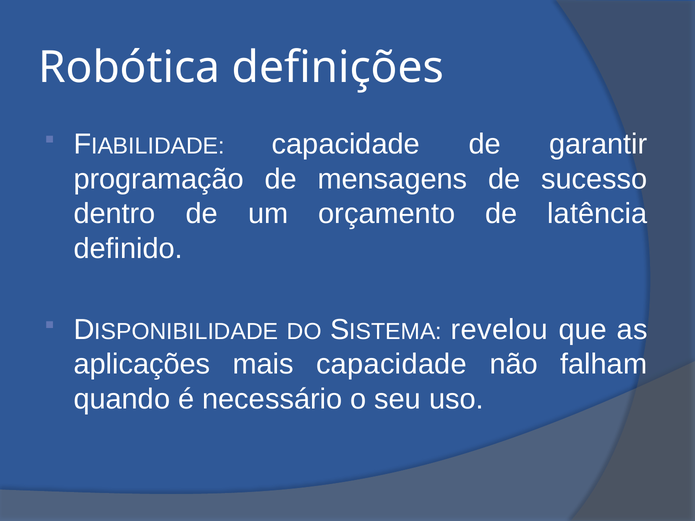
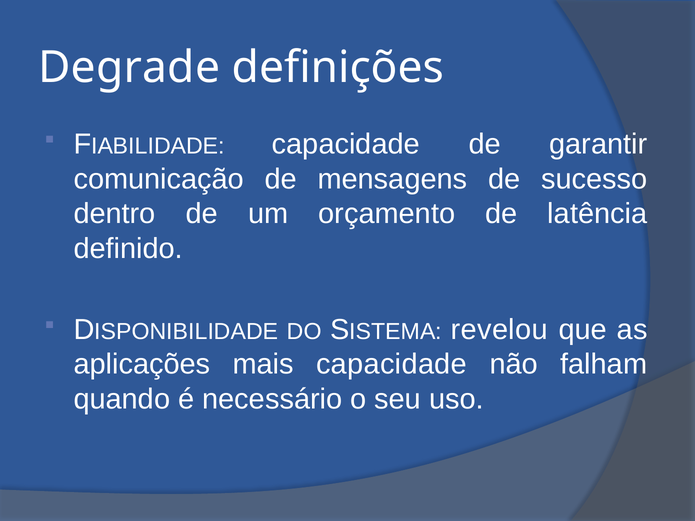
Robótica: Robótica -> Degrade (129, 67)
programação: programação -> comunicação (159, 179)
